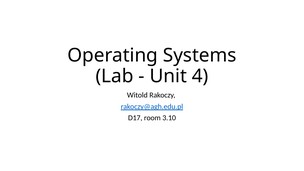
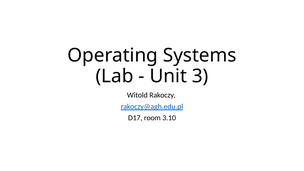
4: 4 -> 3 (200, 76)
